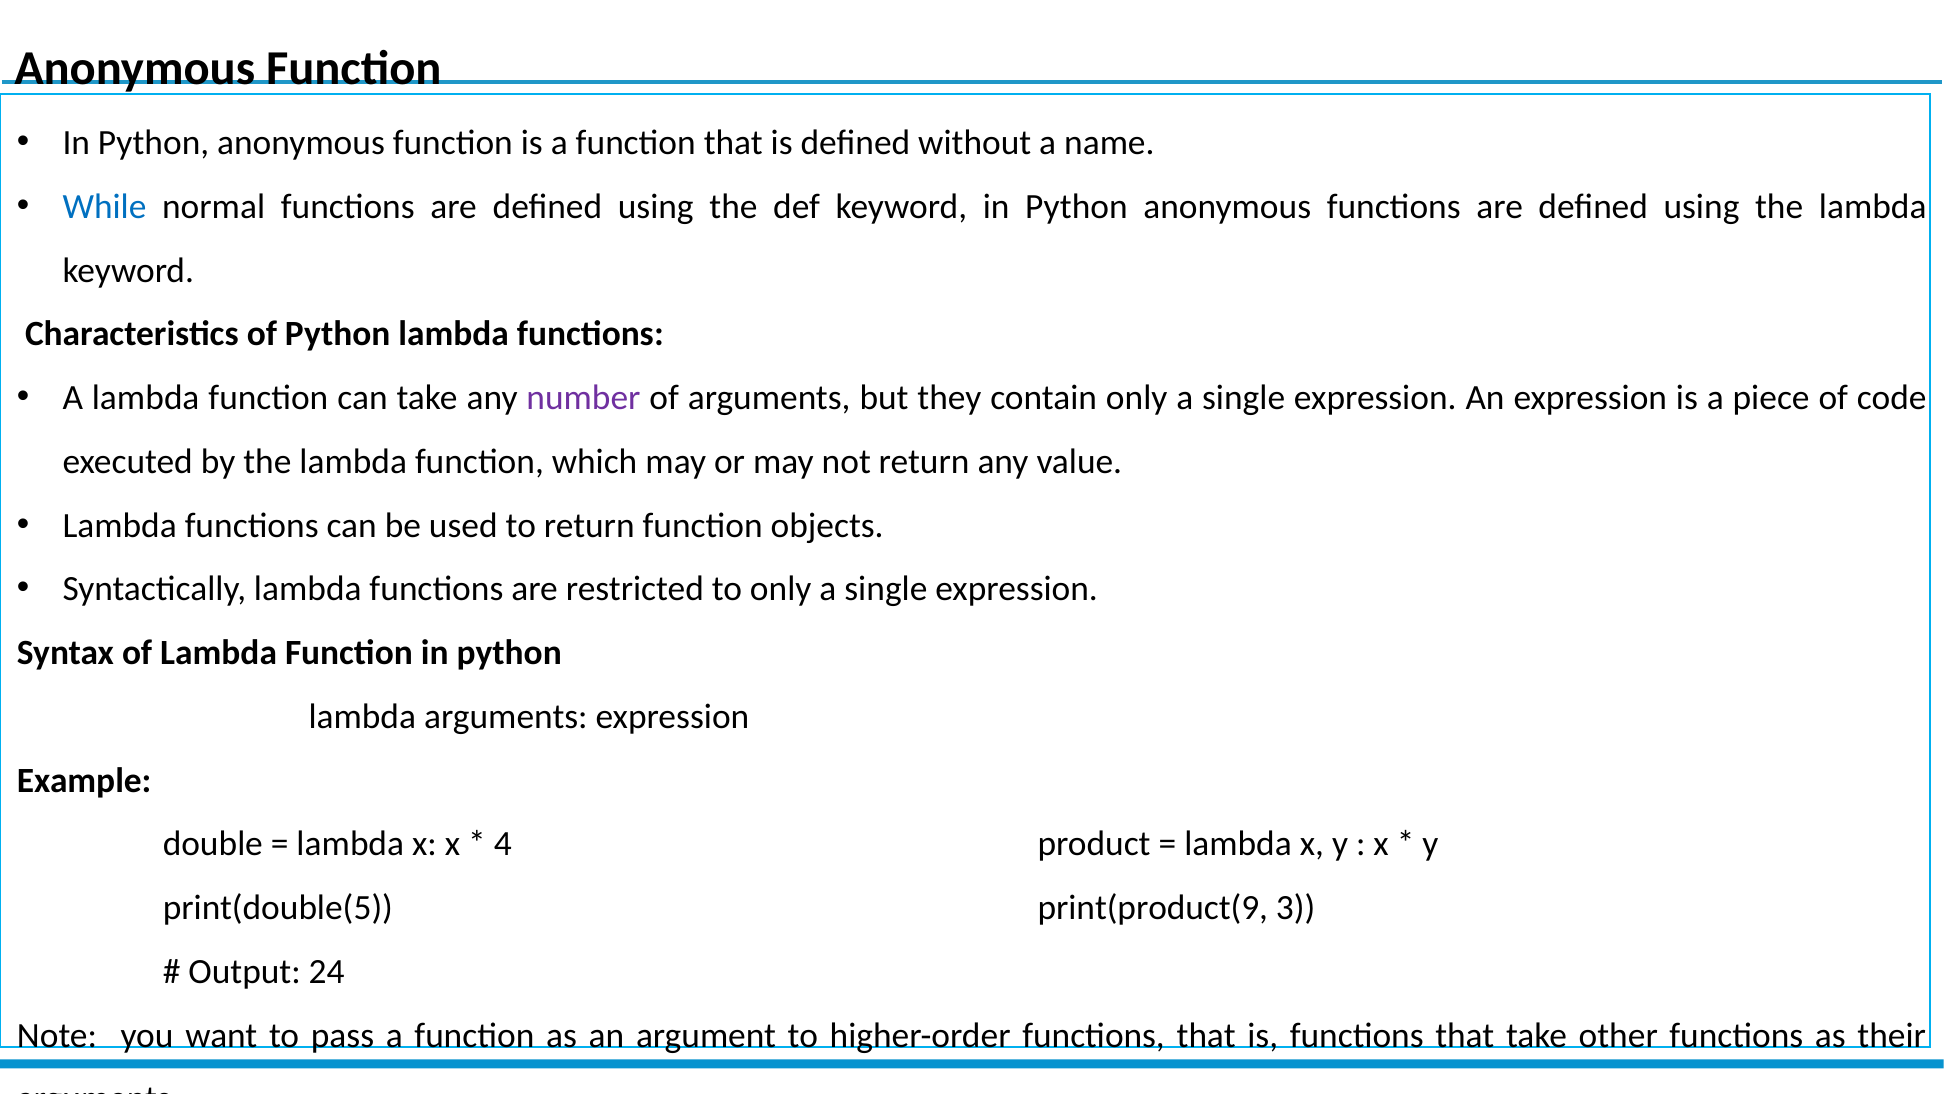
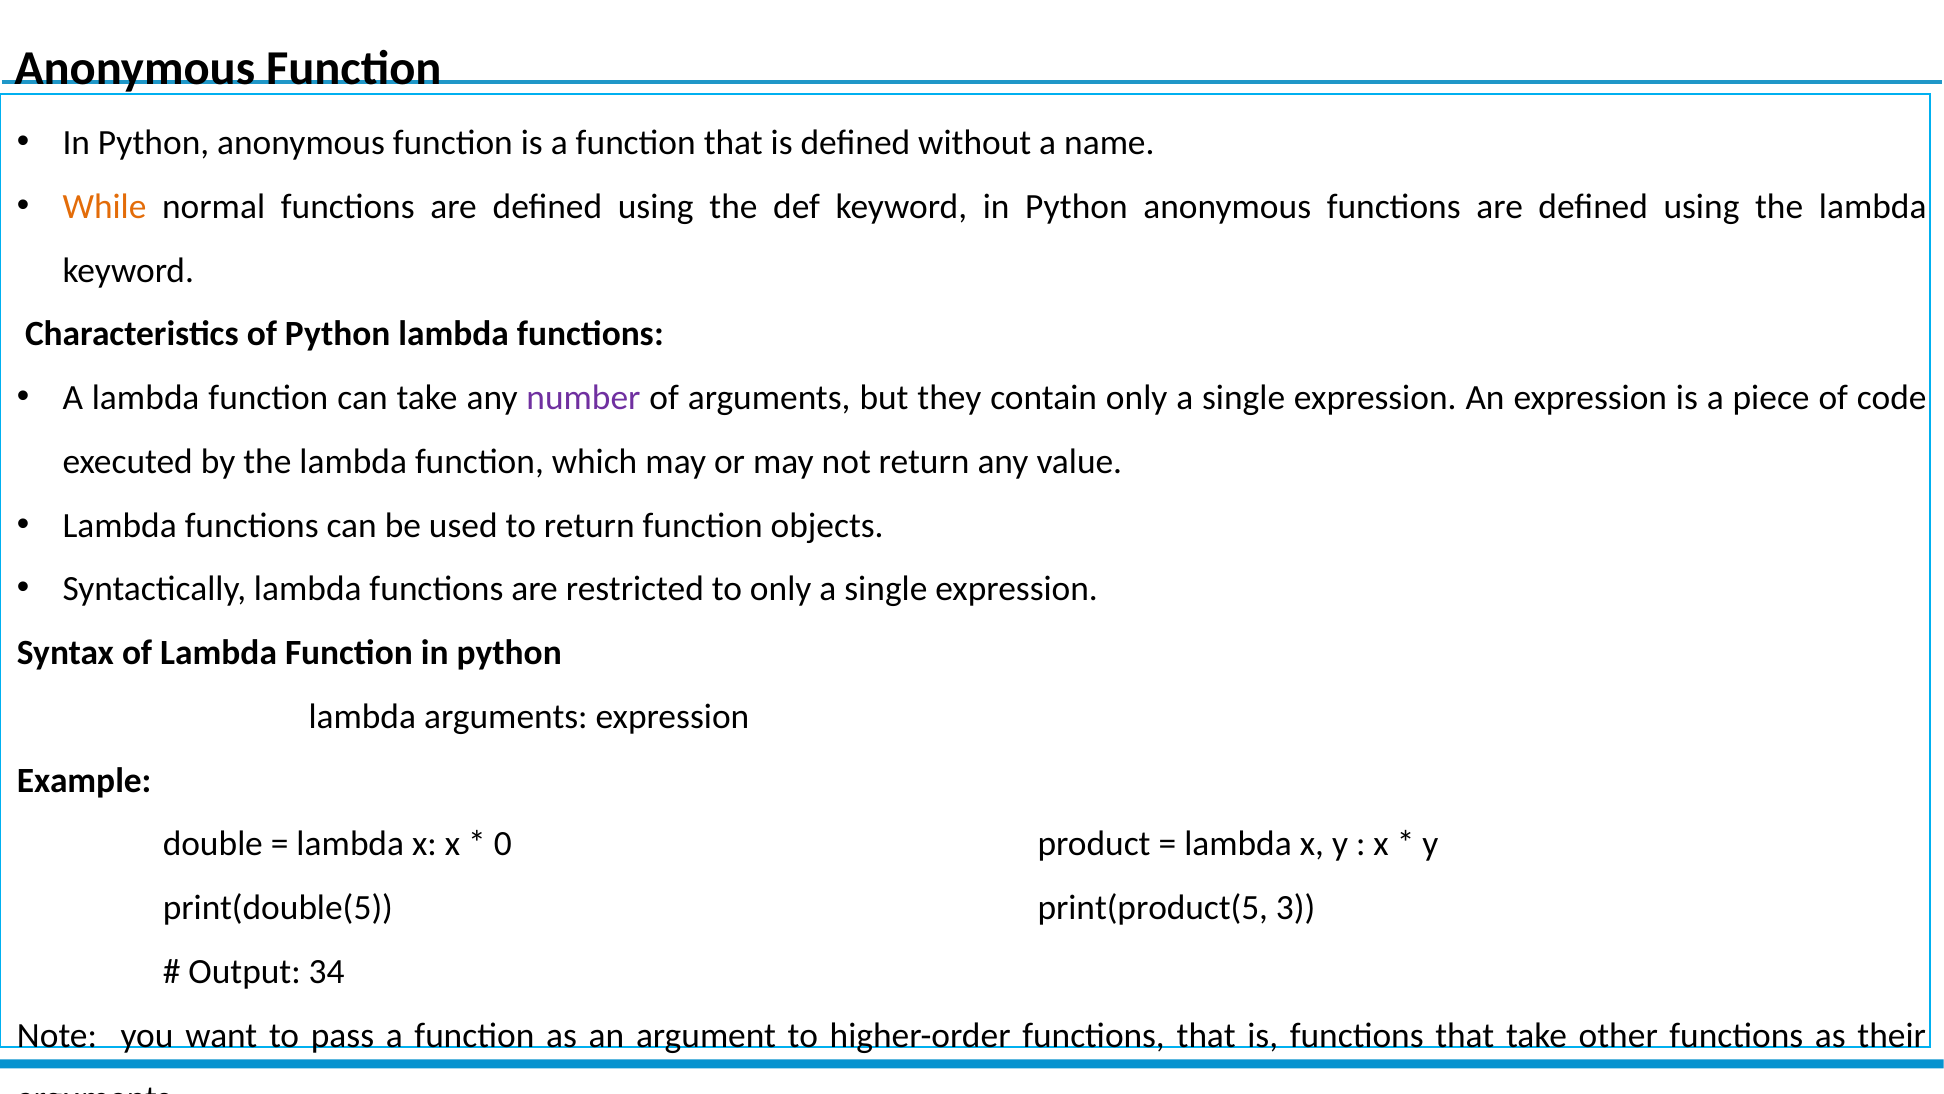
While colour: blue -> orange (104, 207)
4: 4 -> 0 (503, 844)
print(product(9: print(product(9 -> print(product(5 (1153, 908)
24: 24 -> 34 (327, 971)
